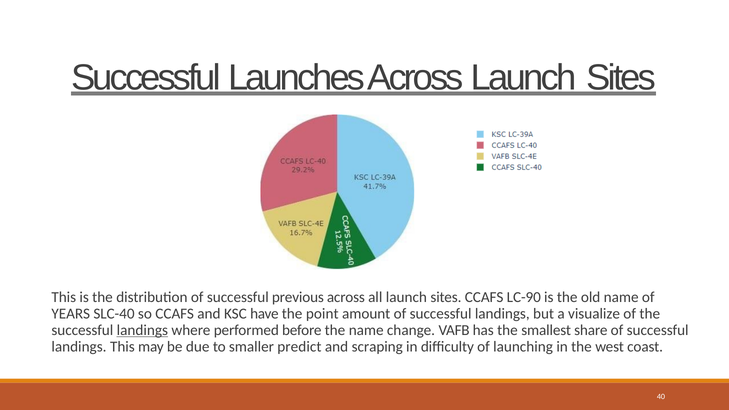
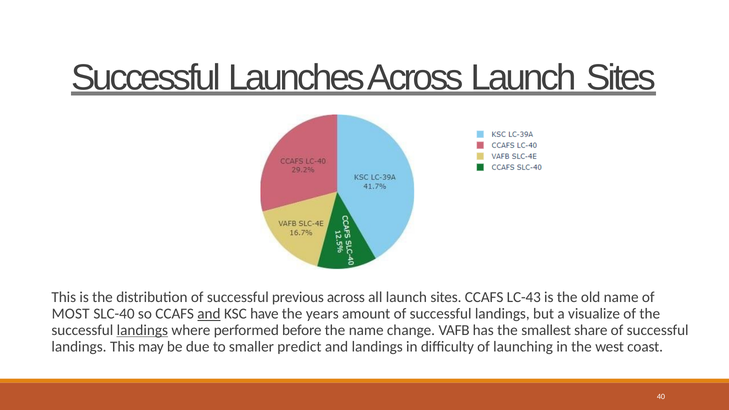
LC-90: LC-90 -> LC-43 (524, 297)
YEARS: YEARS -> MOST (71, 314)
and underline: none -> present (209, 314)
point: point -> years (322, 314)
and scraping: scraping -> landings (377, 347)
